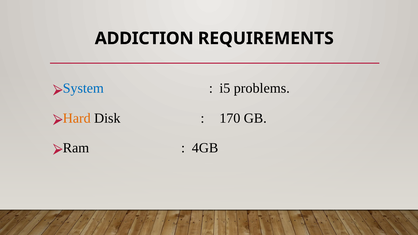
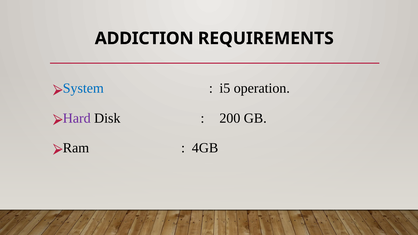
problems: problems -> operation (262, 88)
Hard colour: orange -> purple (77, 118)
170: 170 -> 200 (230, 118)
